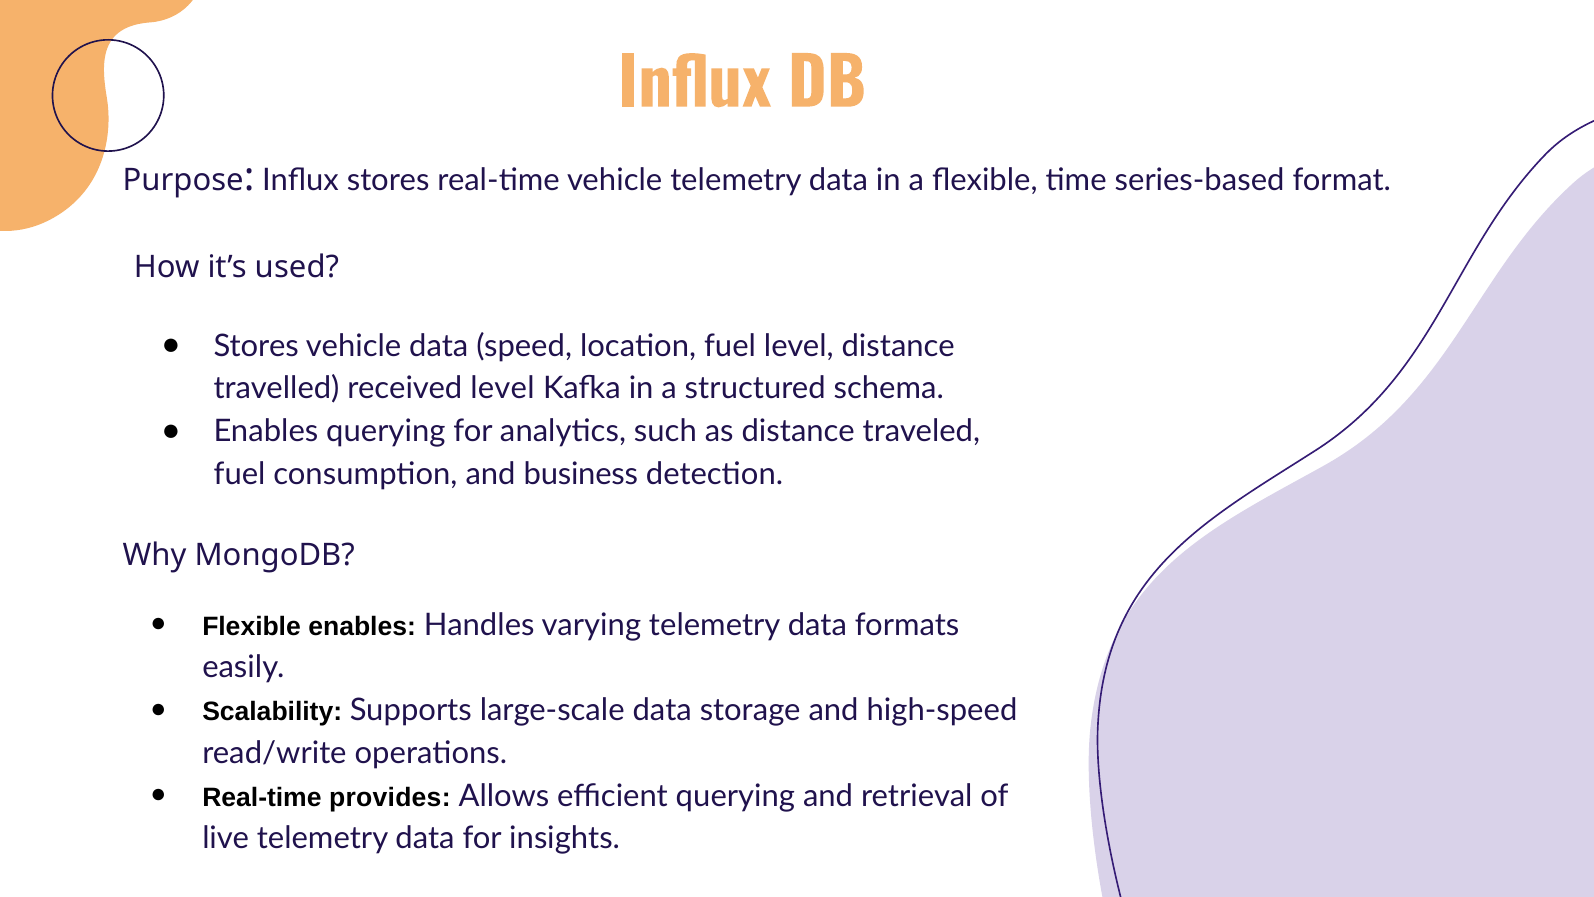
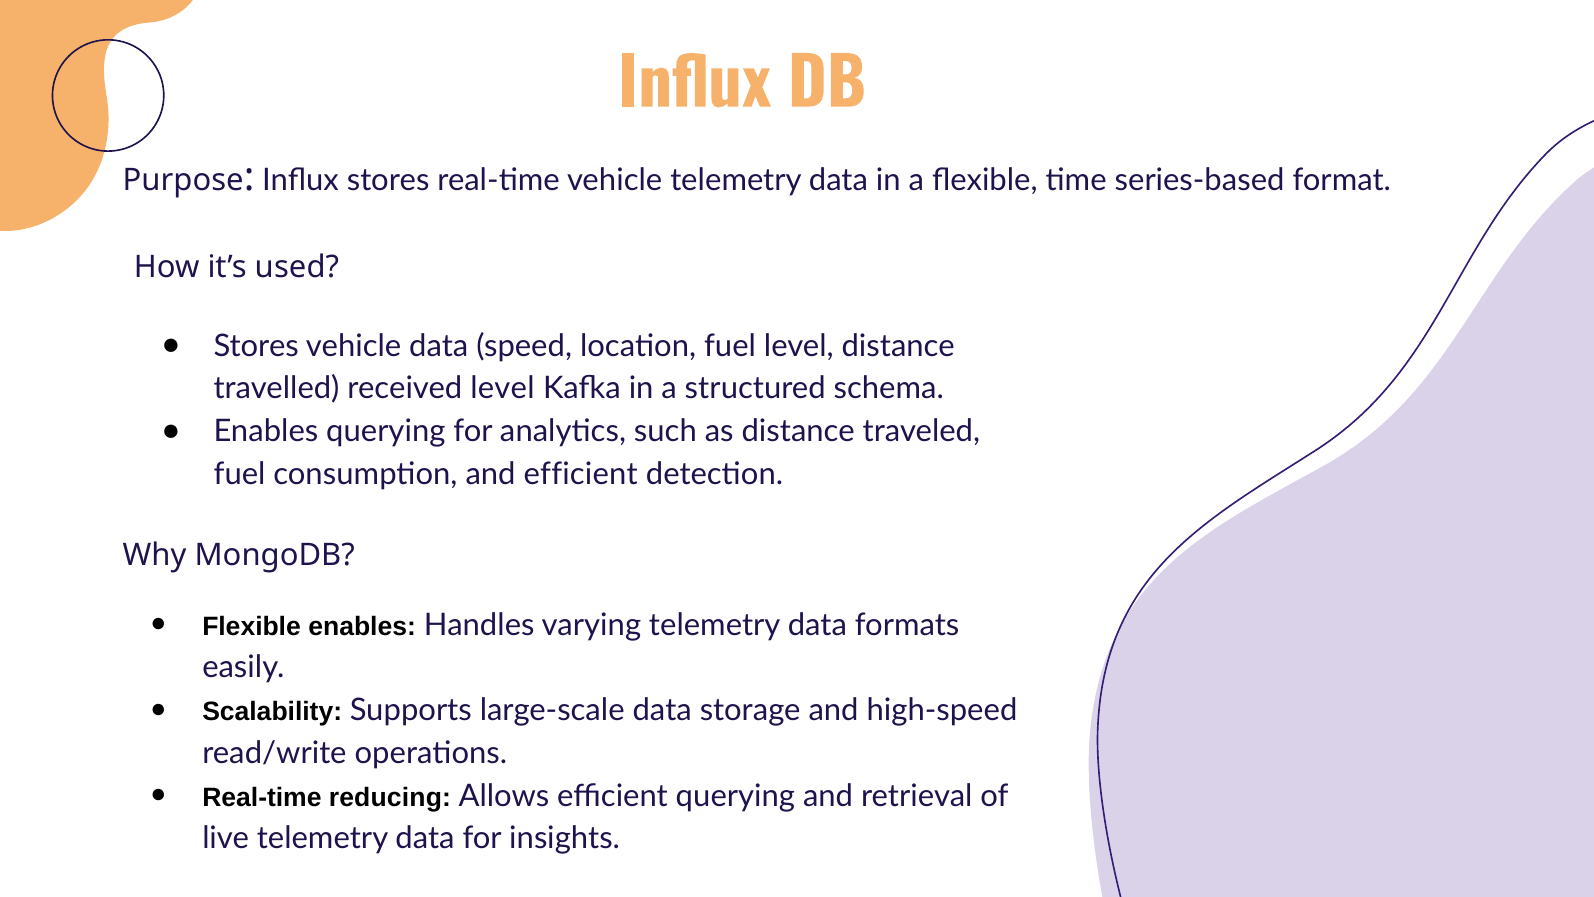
and business: business -> efficient (581, 474)
provides: provides -> reducing (390, 797)
